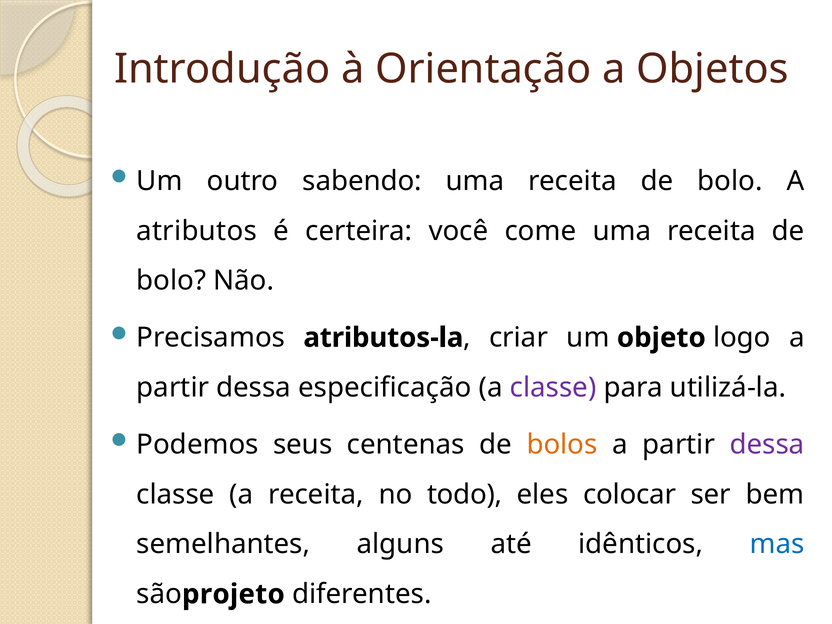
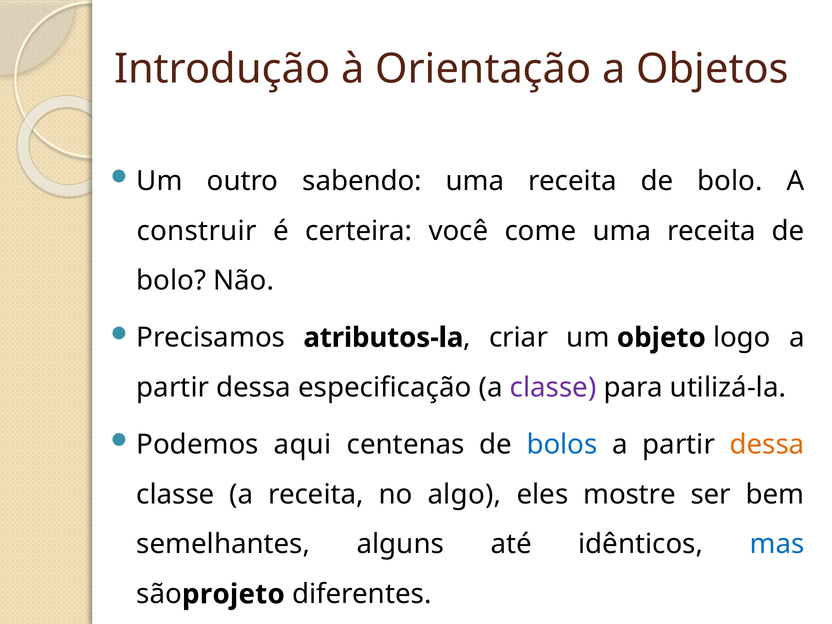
atributos: atributos -> construir (197, 231)
seus: seus -> aqui (303, 444)
bolos colour: orange -> blue (562, 444)
dessa colour: purple -> orange (767, 444)
todo: todo -> algo (464, 494)
colocar: colocar -> mostre (630, 494)
